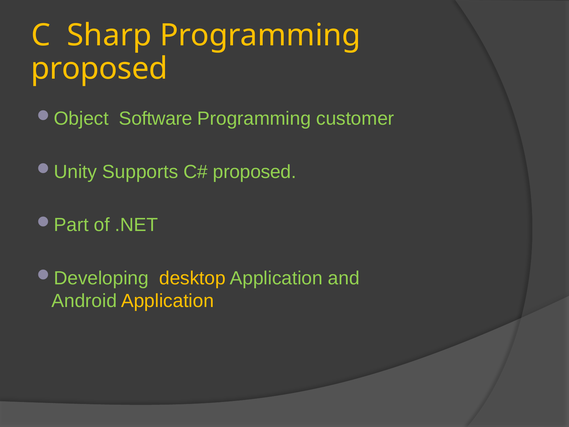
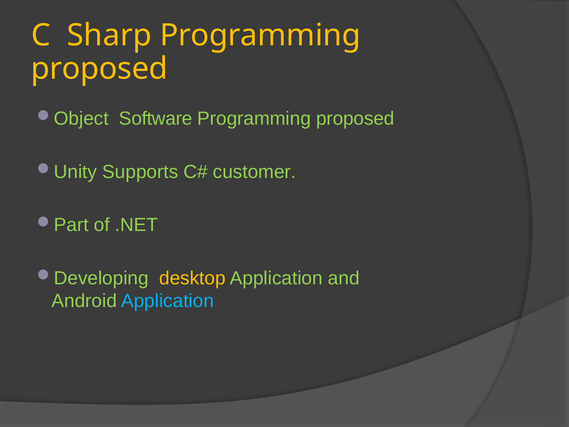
customer: customer -> proposed (355, 119)
proposed: proposed -> customer (255, 172)
Application colour: yellow -> light blue (168, 301)
